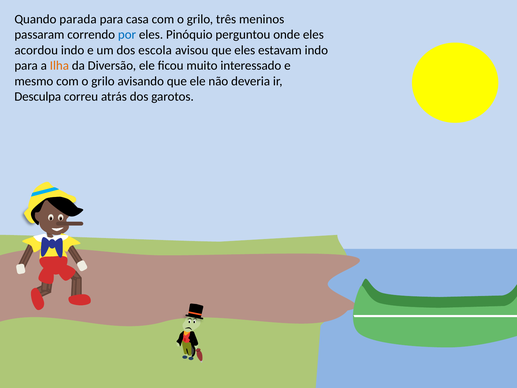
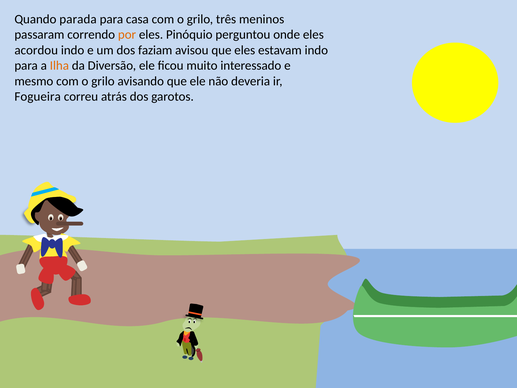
por colour: blue -> orange (127, 35)
escola: escola -> faziam (155, 50)
Desculpa: Desculpa -> Fogueira (38, 97)
